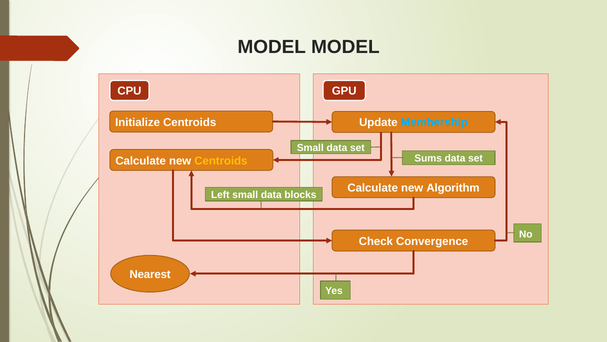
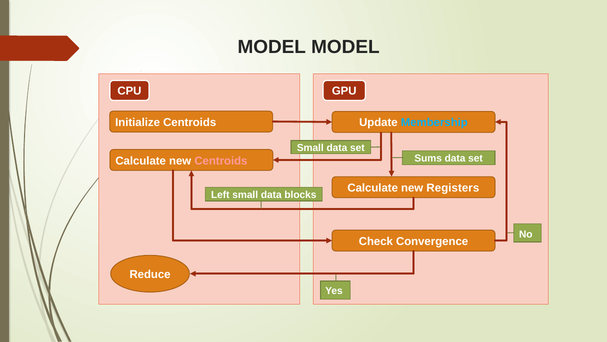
Centroids colour: yellow -> pink (221, 160)
Algorithm: Algorithm -> Registers (453, 188)
Nearest: Nearest -> Reduce (150, 274)
